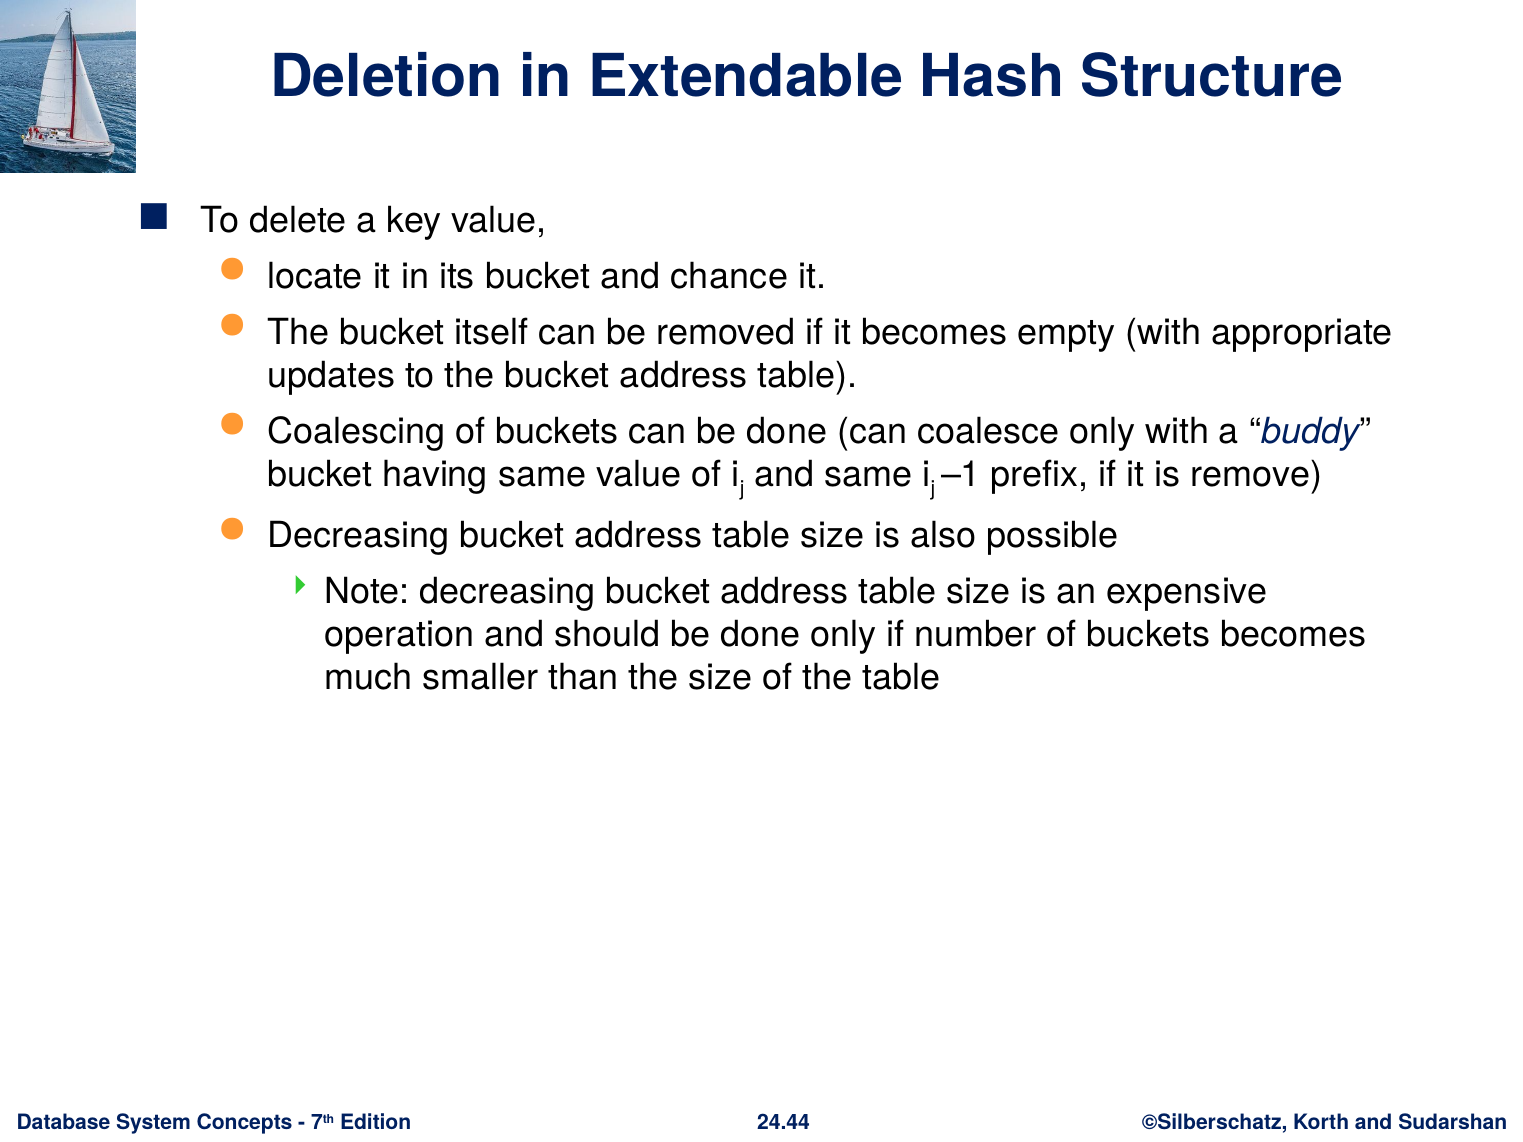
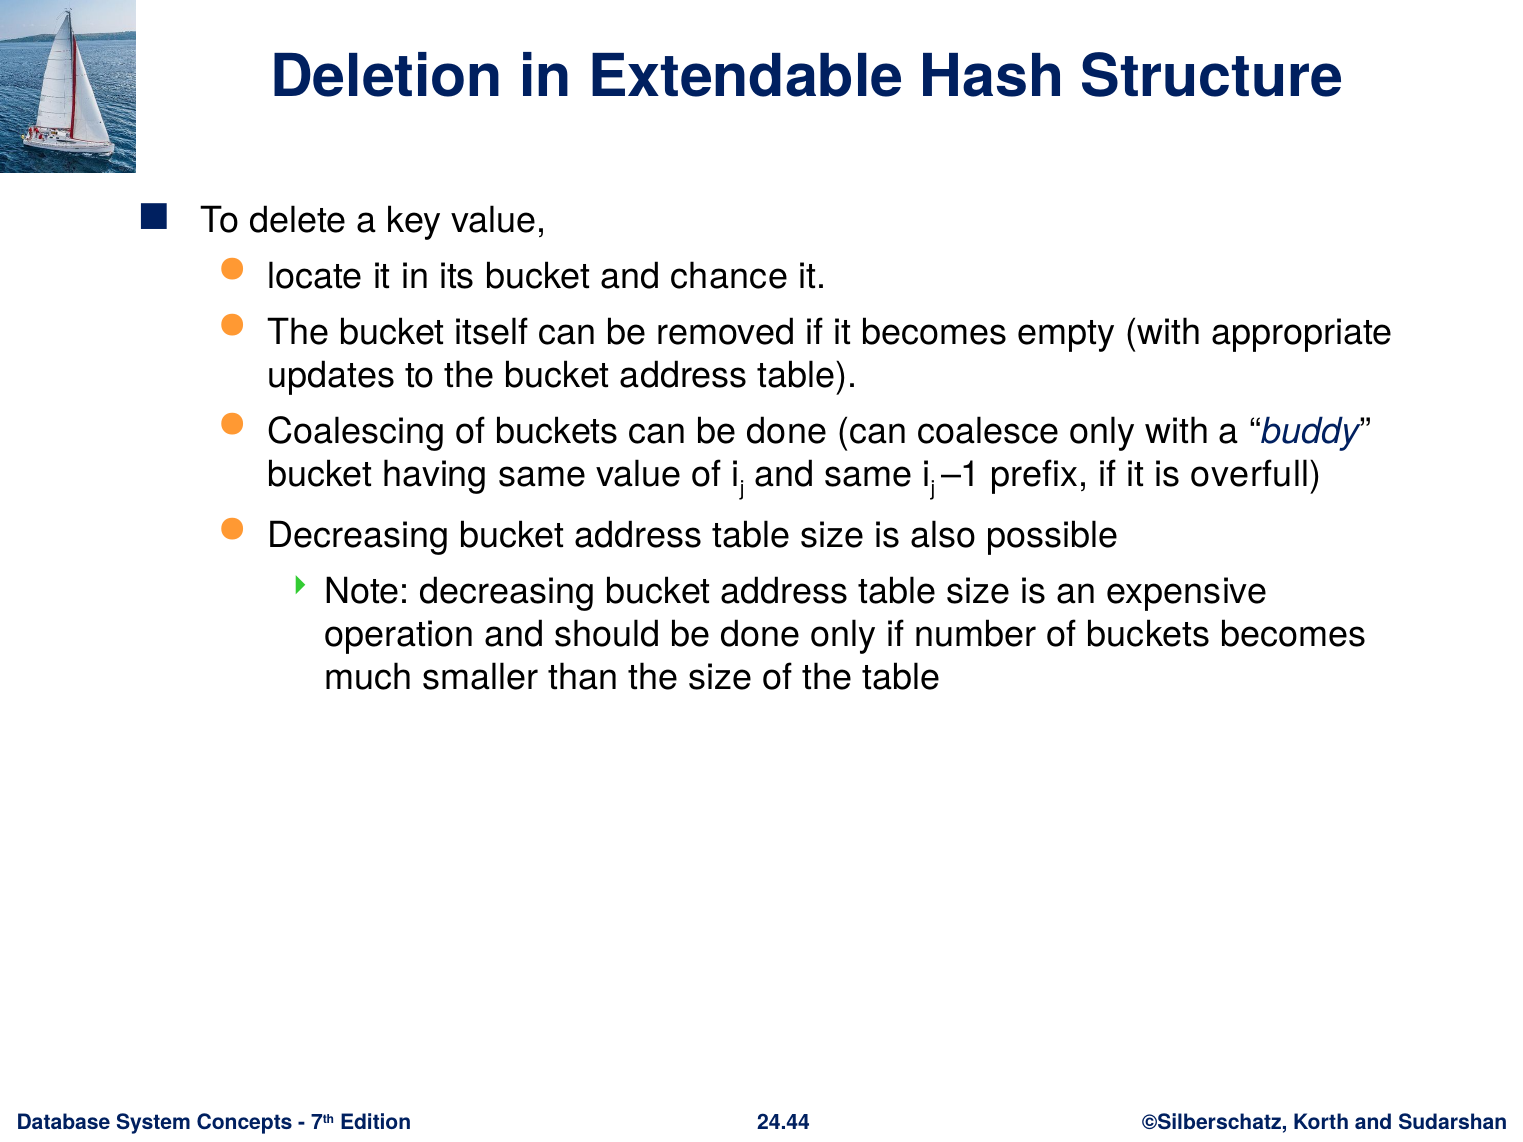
remove: remove -> overfull (1256, 474)
